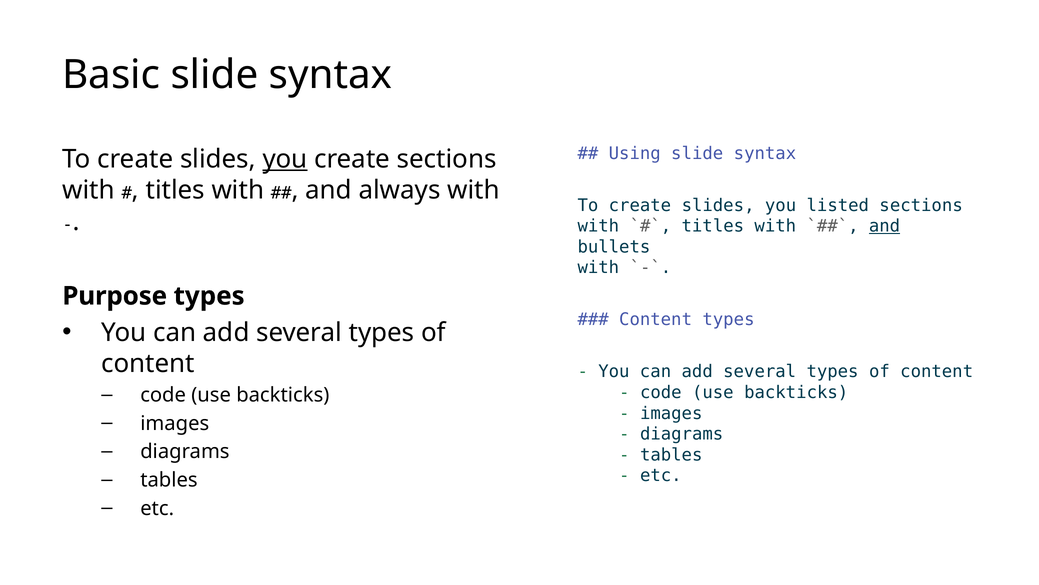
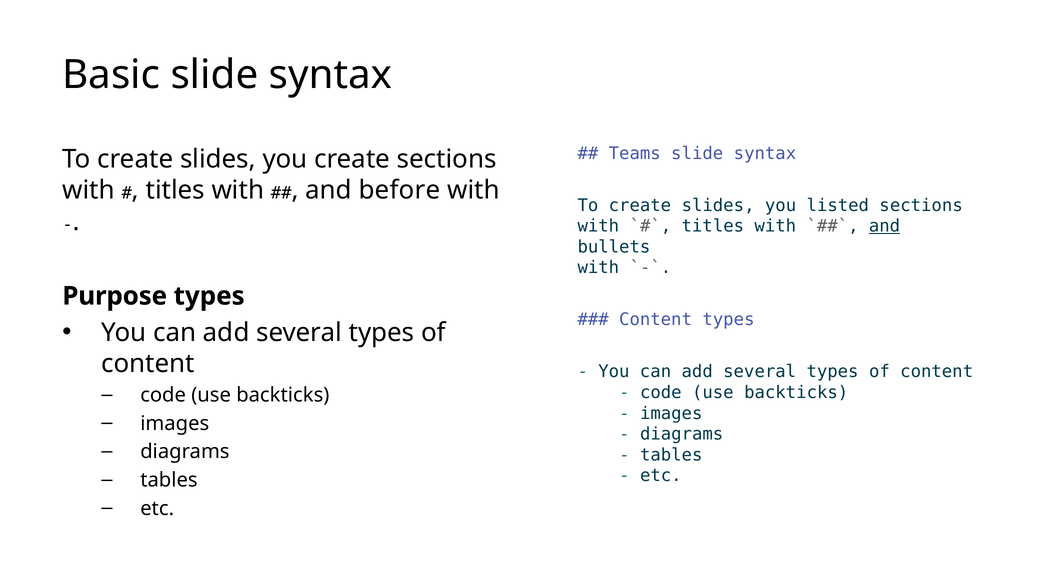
Using: Using -> Teams (635, 153)
you underline: present -> none (285, 159)
always: always -> before (399, 190)
